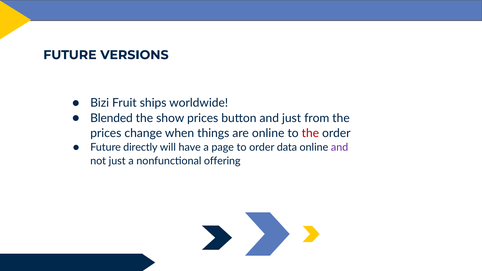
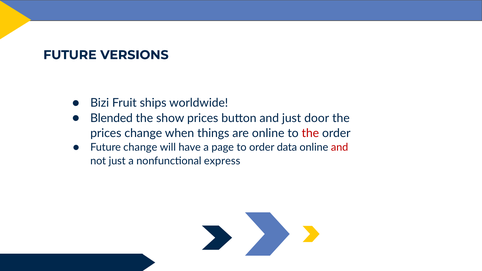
from: from -> door (317, 118)
Future directly: directly -> change (140, 147)
and colour: purple -> red (340, 147)
offering: offering -> express (222, 161)
